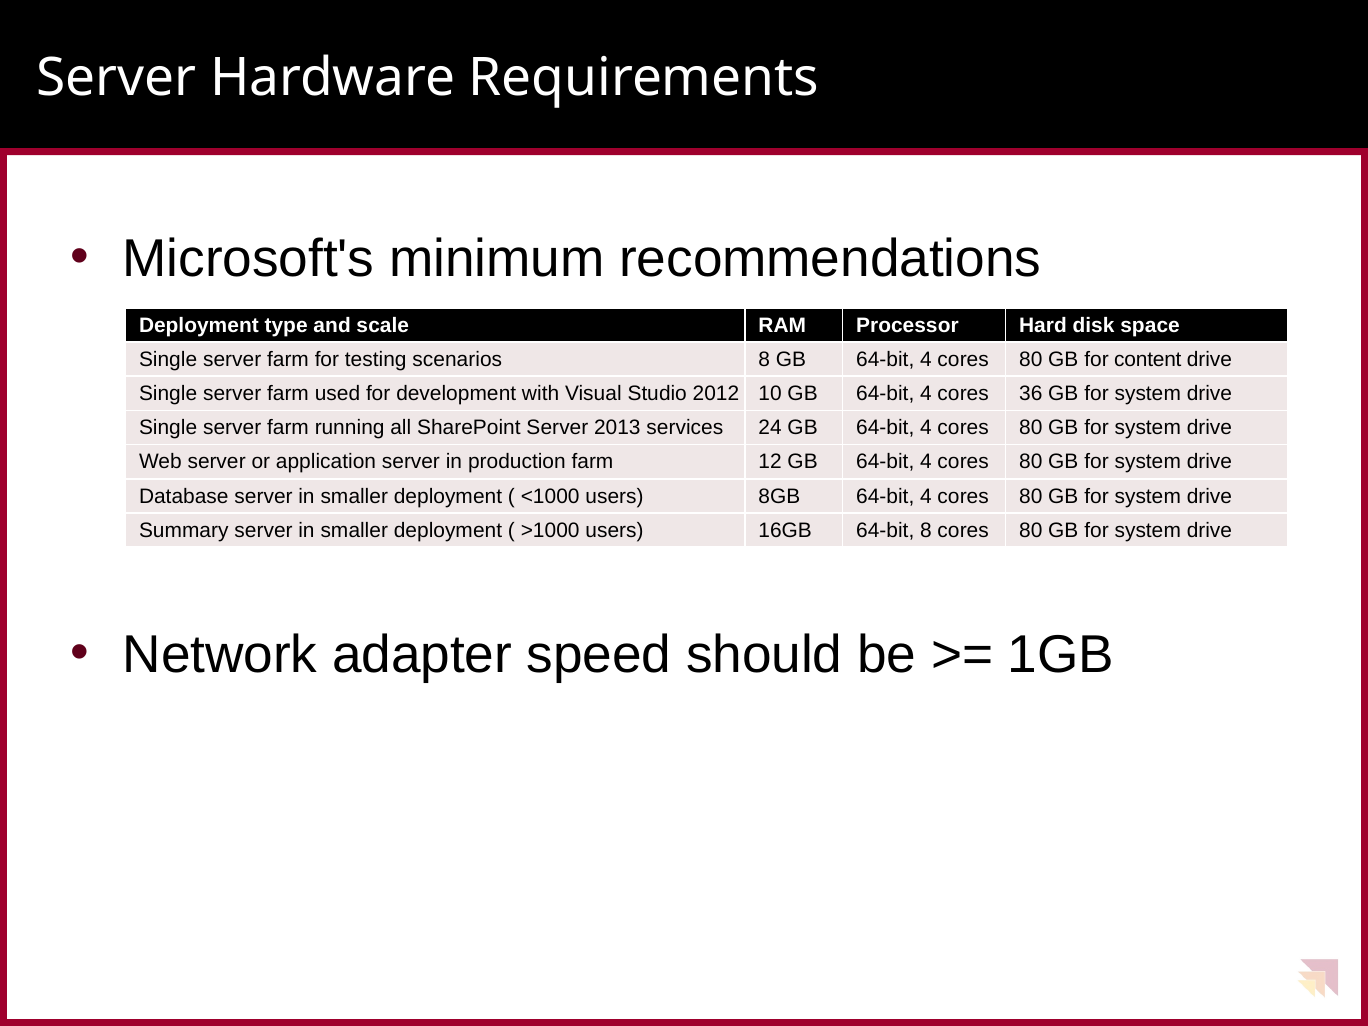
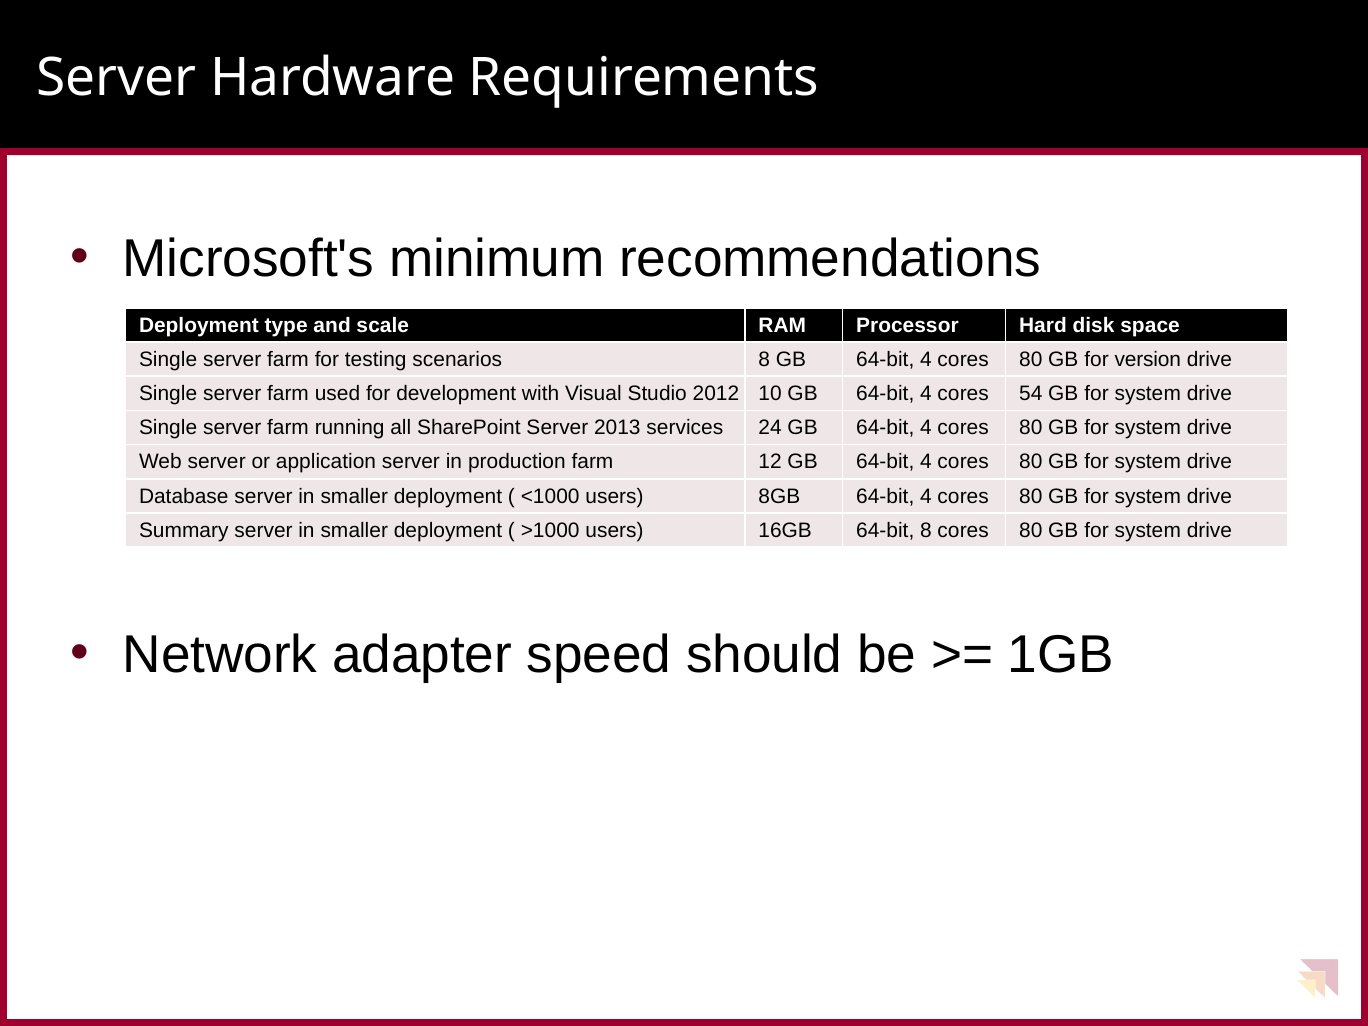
content: content -> version (1148, 360)
36: 36 -> 54 (1031, 394)
